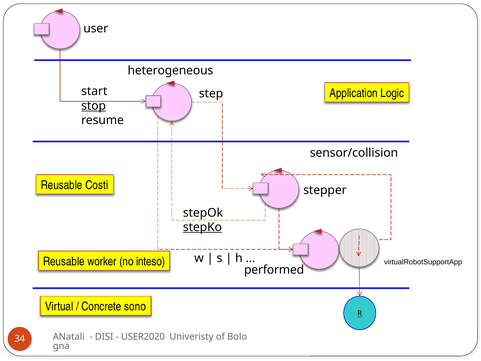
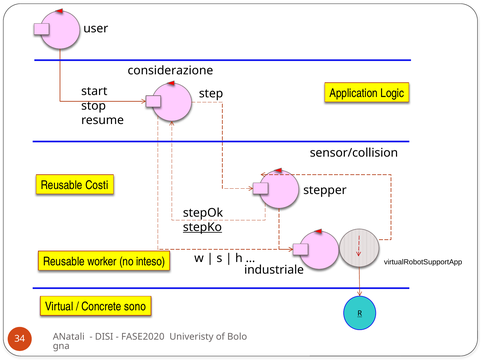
heterogeneous: heterogeneous -> considerazione (170, 71)
stop underline: present -> none (94, 106)
performed: performed -> industriale (274, 270)
USER2020: USER2020 -> FASE2020 (143, 337)
